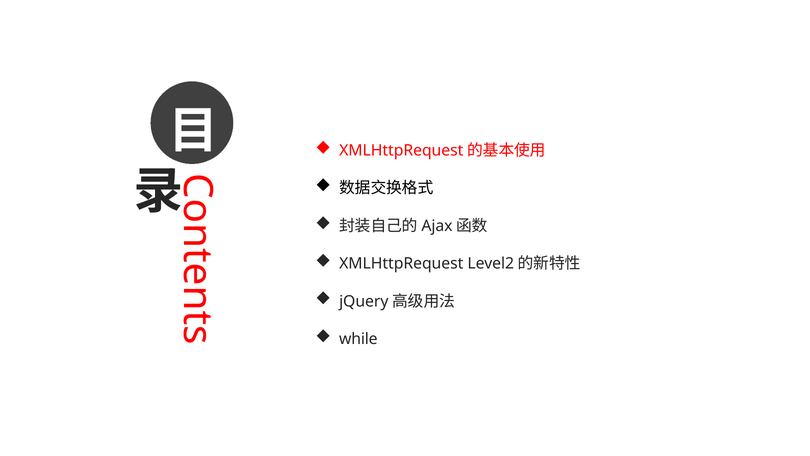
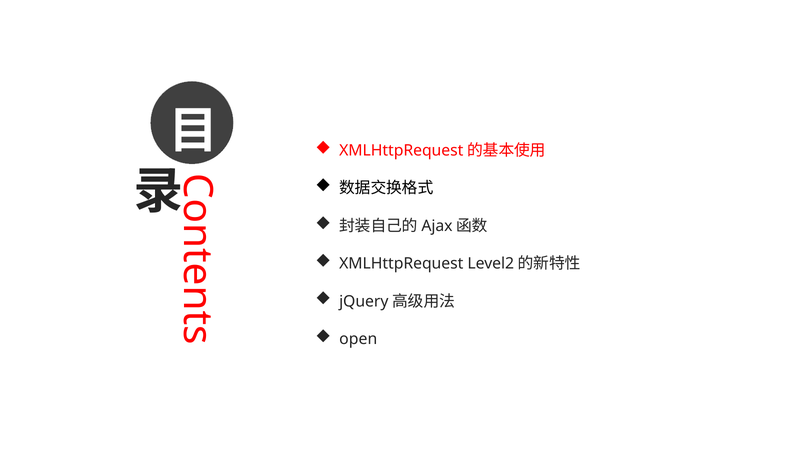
while: while -> open (358, 339)
